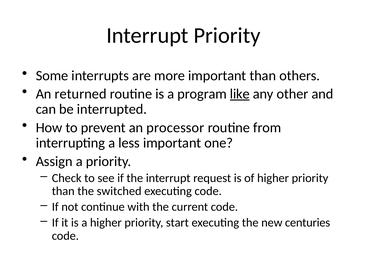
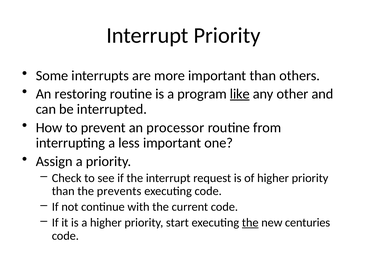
returned: returned -> restoring (81, 94)
switched: switched -> prevents (119, 191)
the underline: none -> present (250, 223)
